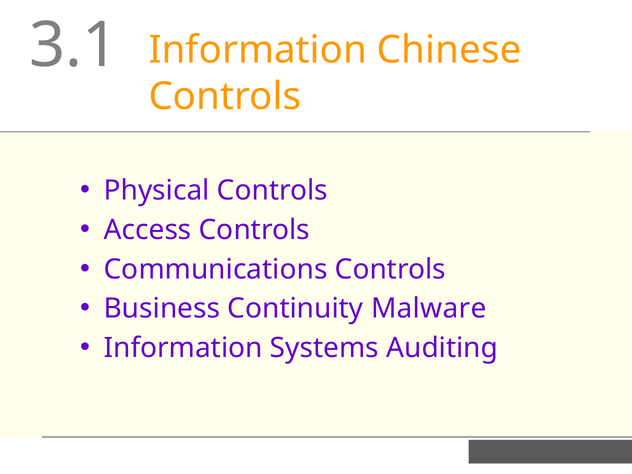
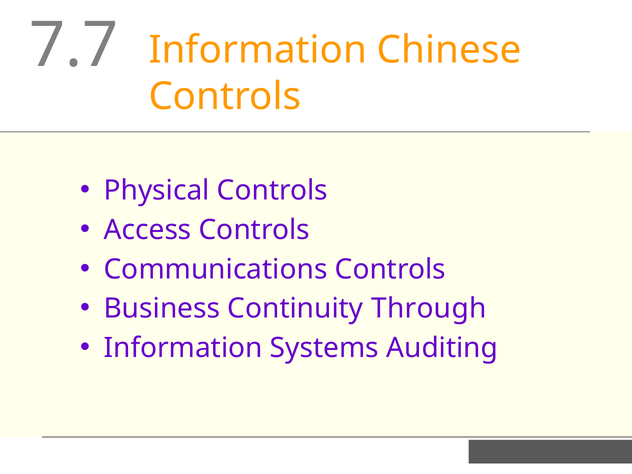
3.1: 3.1 -> 7.7 (74, 46)
Malware: Malware -> Through (429, 309)
